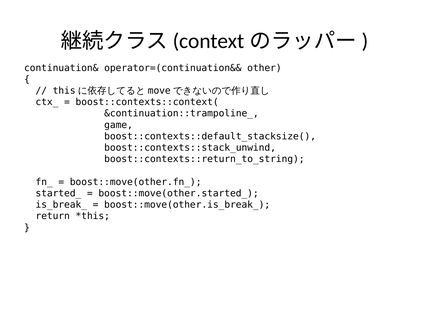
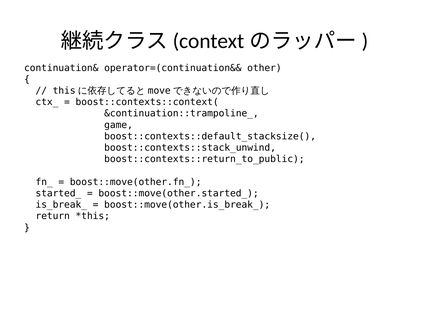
boost::contexts::return_to_string: boost::contexts::return_to_string -> boost::contexts::return_to_public (204, 160)
